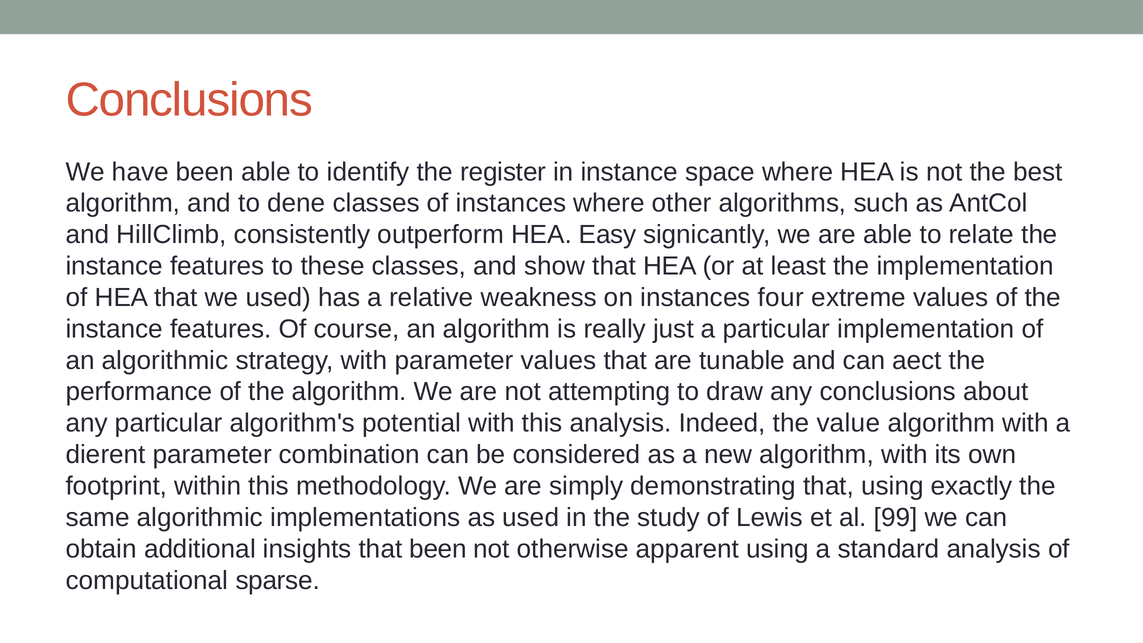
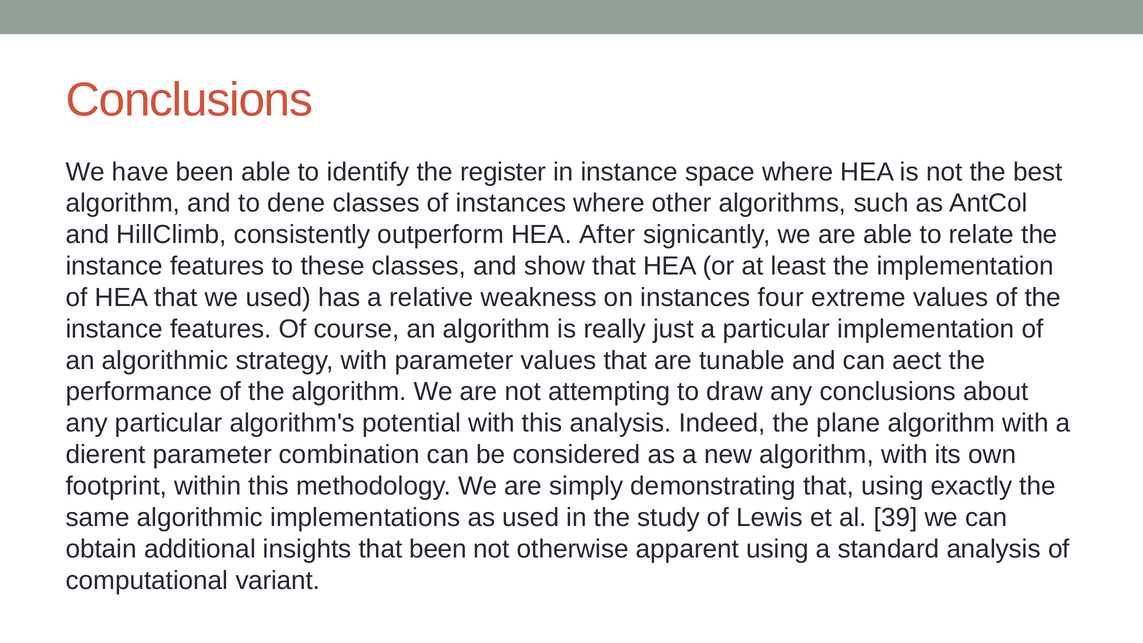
Easy: Easy -> After (607, 235)
value: value -> plane (848, 423)
99: 99 -> 39 (896, 517)
sparse: sparse -> variant (278, 580)
